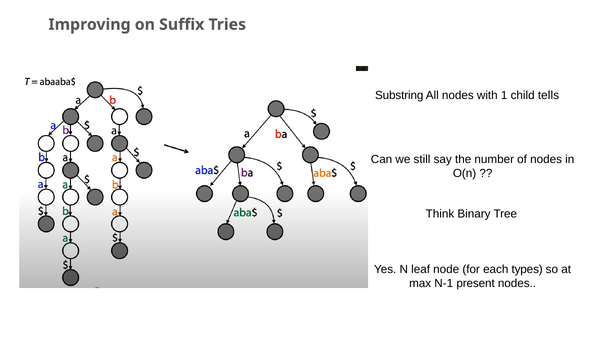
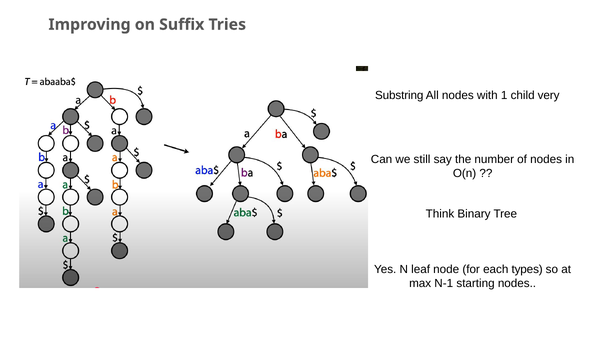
tells: tells -> very (549, 96)
present: present -> starting (476, 283)
